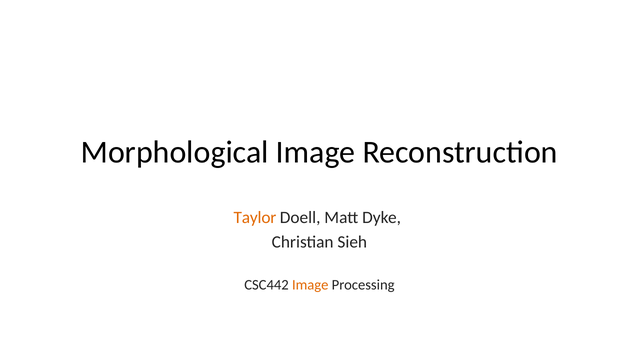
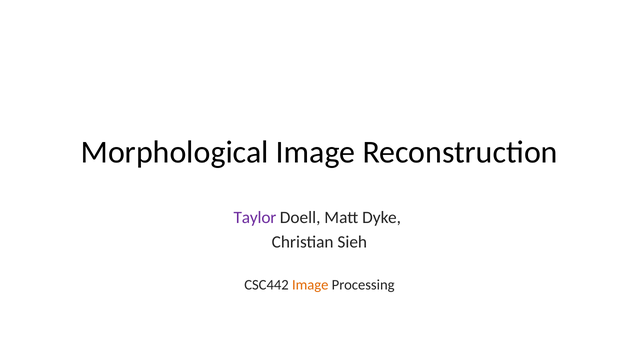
Taylor colour: orange -> purple (255, 218)
